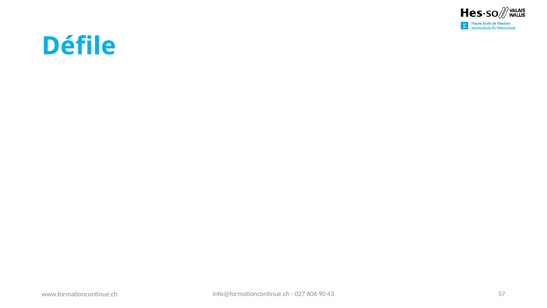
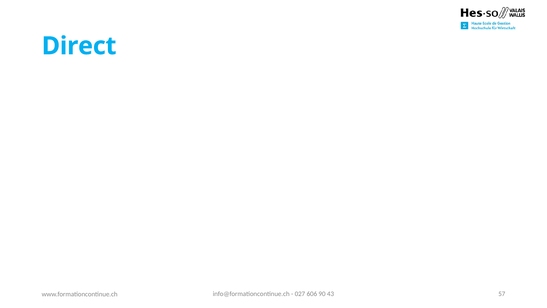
Défile: Défile -> Direct (79, 46)
